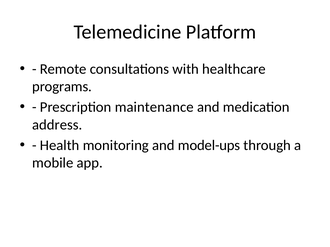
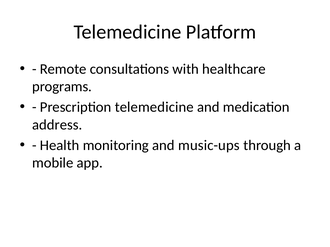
Prescription maintenance: maintenance -> telemedicine (154, 107)
model-ups: model-ups -> music-ups (209, 146)
